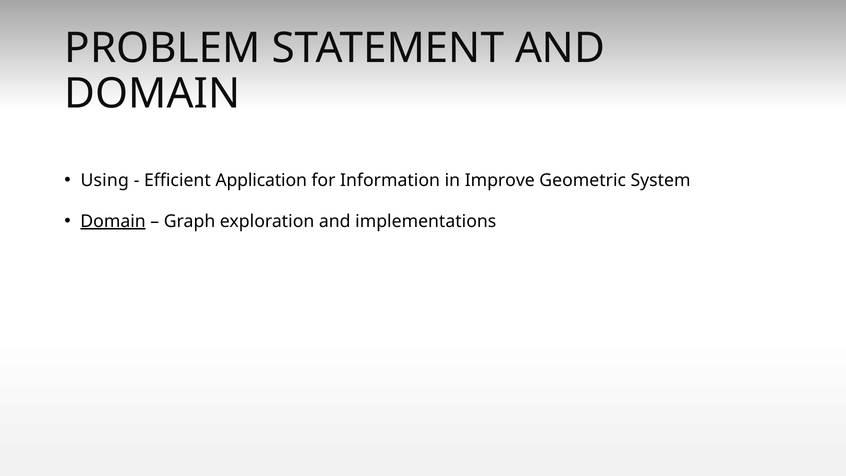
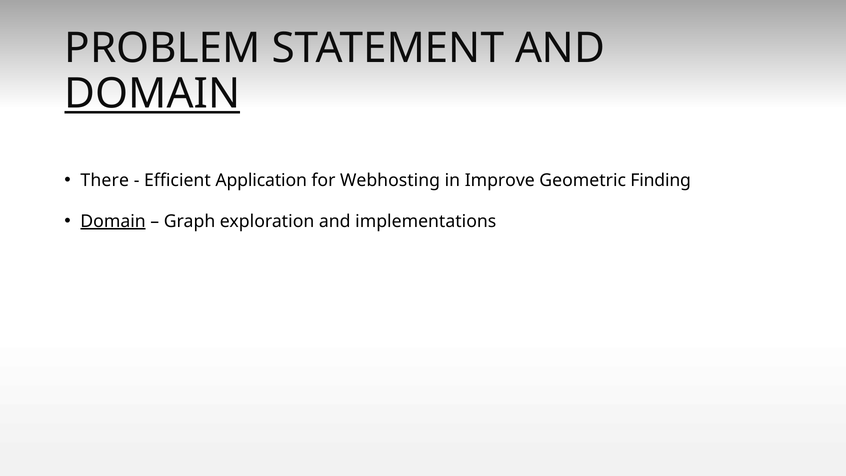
DOMAIN underline: none -> present (152, 94)
Using: Using -> There (105, 181)
Information: Information -> Webhosting (390, 181)
System: System -> Finding (661, 181)
